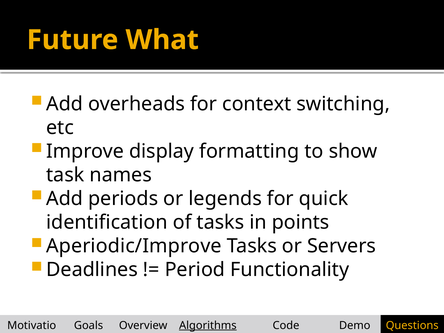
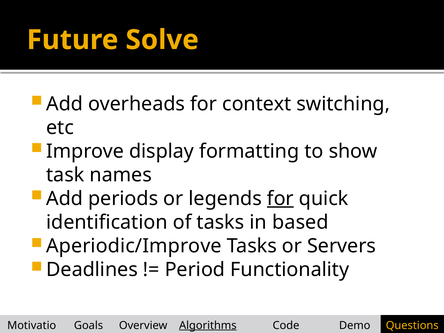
What: What -> Solve (162, 40)
for underline: none -> present (280, 199)
points: points -> based (300, 222)
